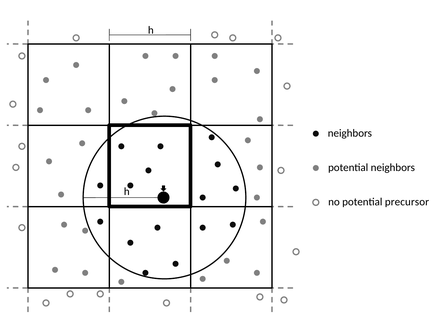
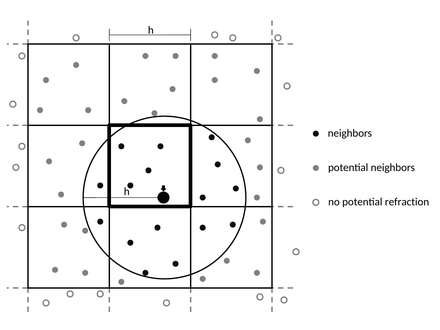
precursor: precursor -> refraction (407, 202)
